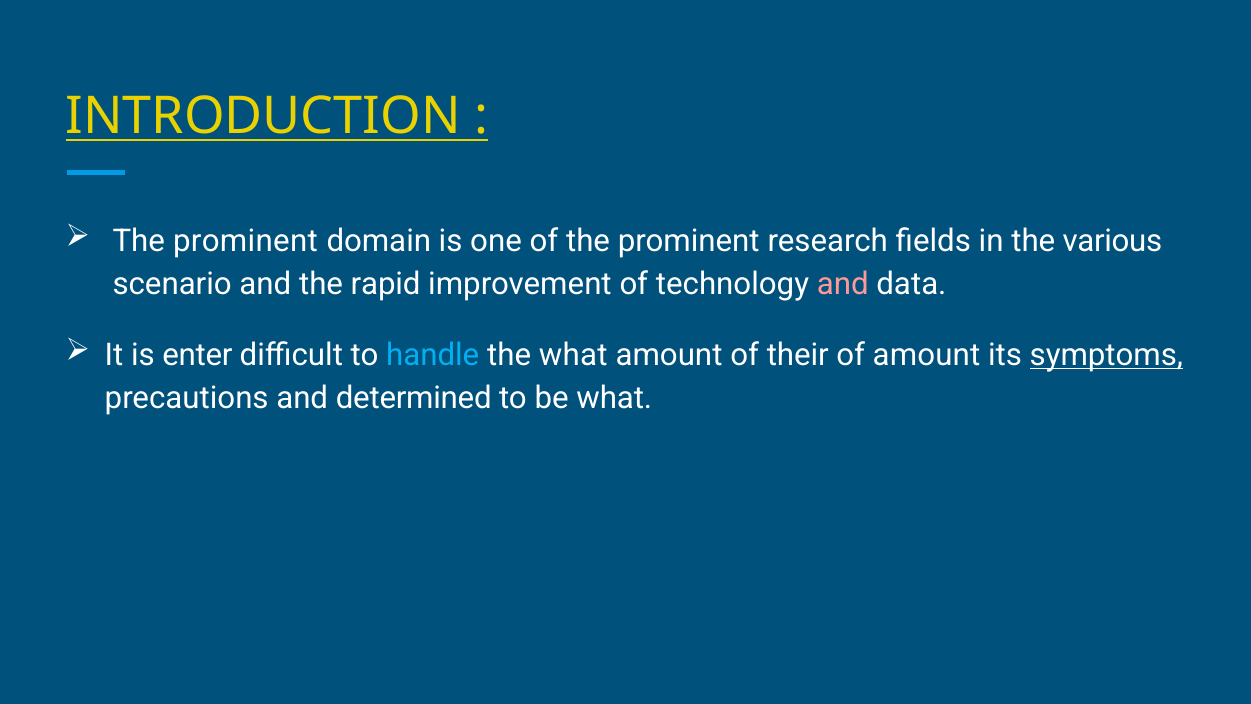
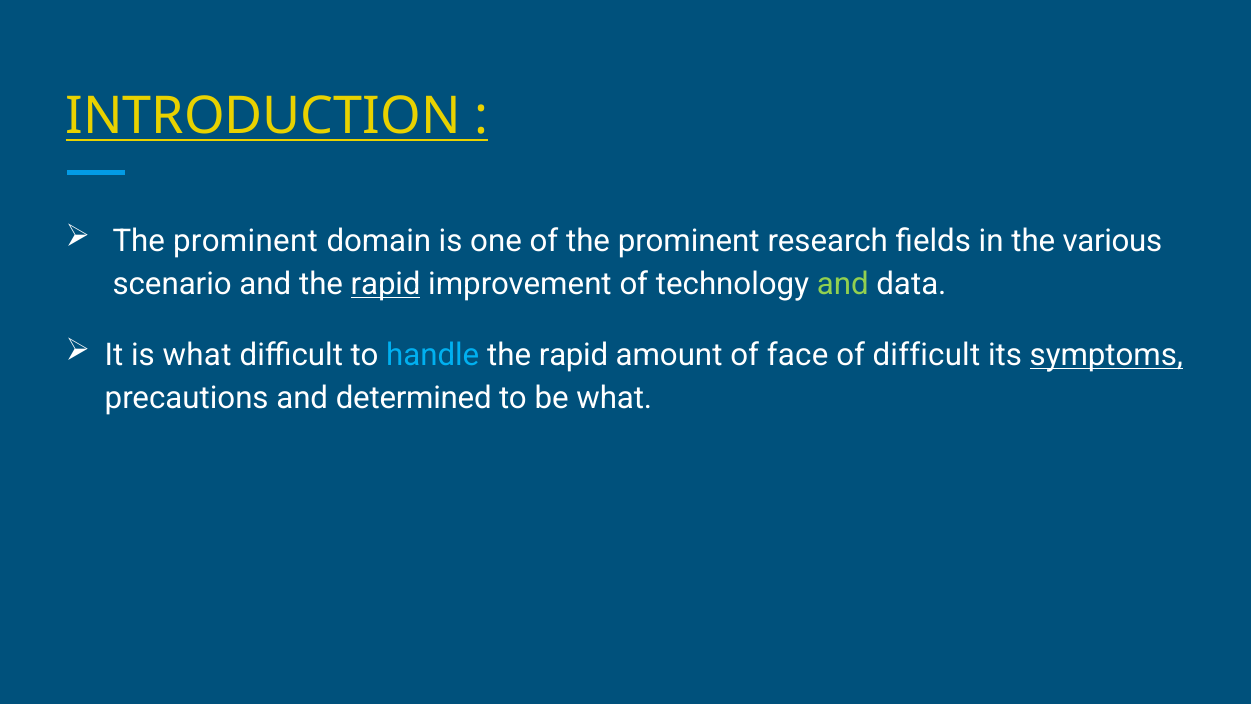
rapid underline: none -> present (386, 284)
and colour: pink -> light green (843, 284)
is enter: enter -> what (197, 355)
what: what -> rapid (574, 355)
their: their -> face (798, 355)
of amount: amount -> difficult (926, 355)
